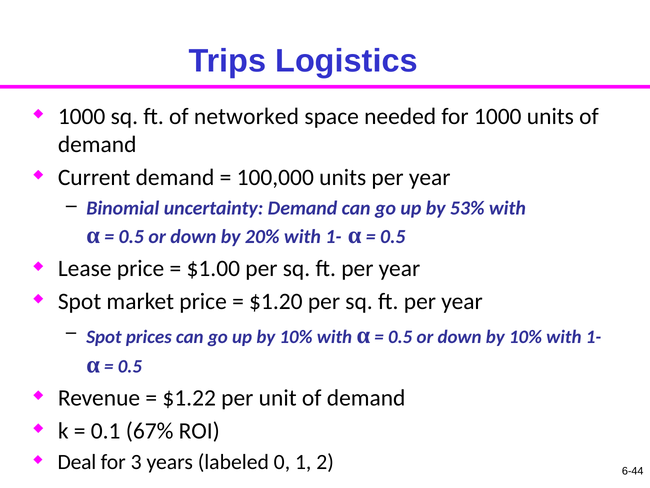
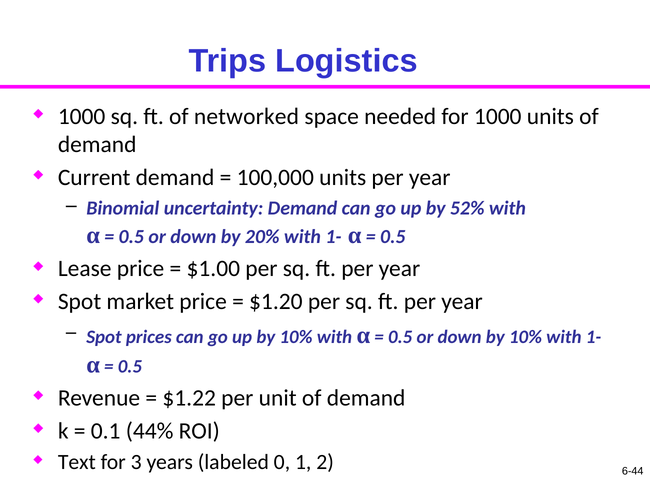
53%: 53% -> 52% (467, 208)
67%: 67% -> 44% (150, 430)
Deal: Deal -> Text (77, 462)
